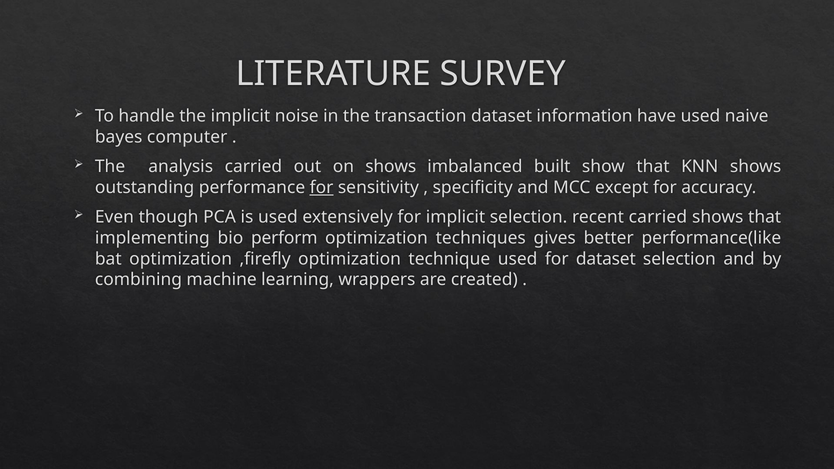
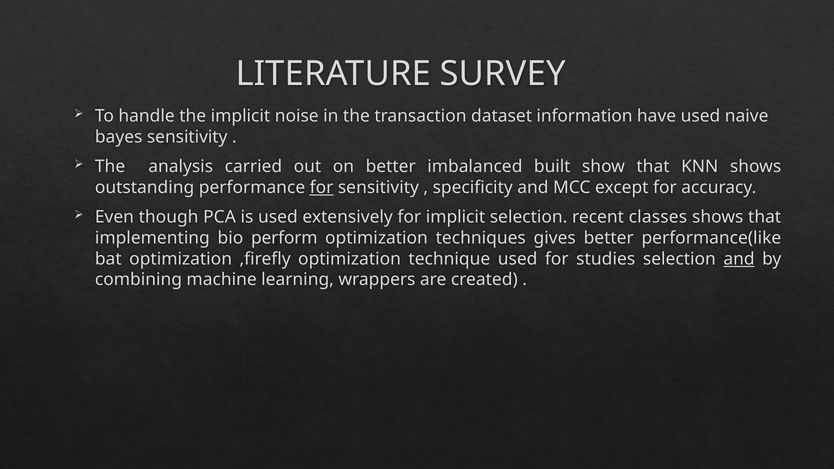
bayes computer: computer -> sensitivity (187, 137)
on shows: shows -> better (391, 167)
recent carried: carried -> classes (658, 217)
for dataset: dataset -> studies (606, 259)
and underline: none -> present (739, 259)
